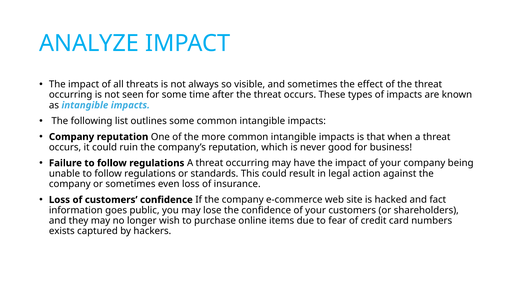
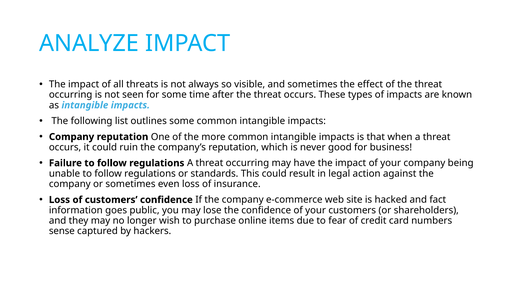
exists: exists -> sense (62, 231)
